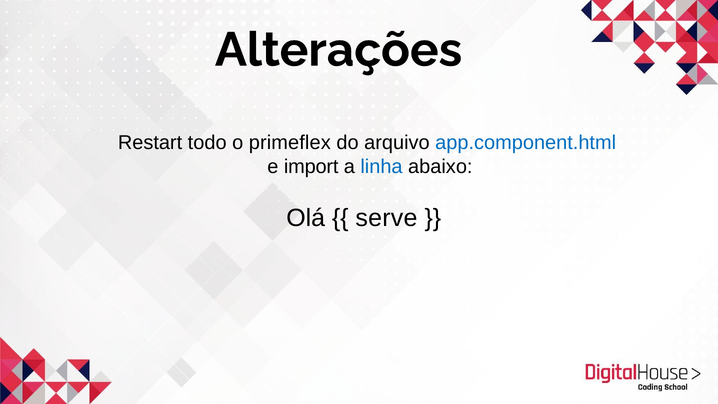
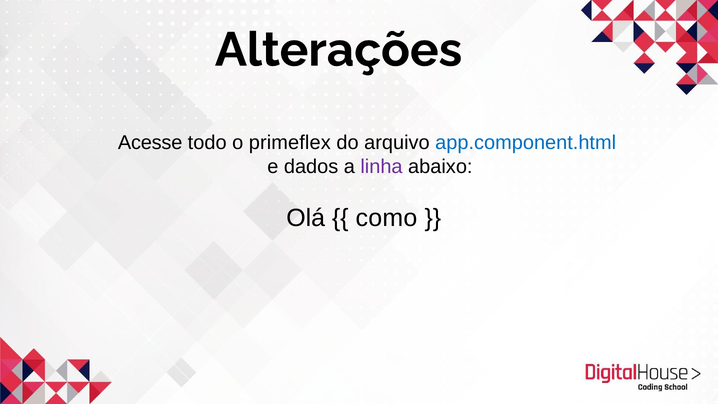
Restart: Restart -> Acesse (150, 143)
import: import -> dados (311, 167)
linha colour: blue -> purple (382, 167)
serve: serve -> como (386, 218)
